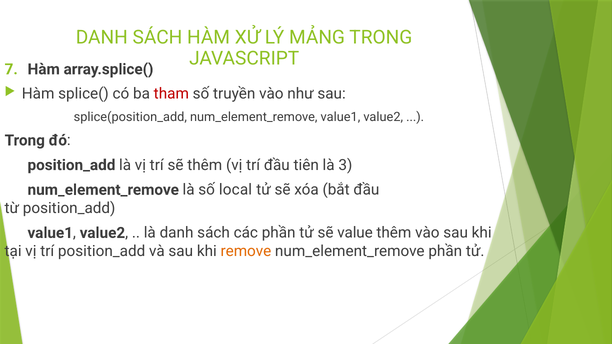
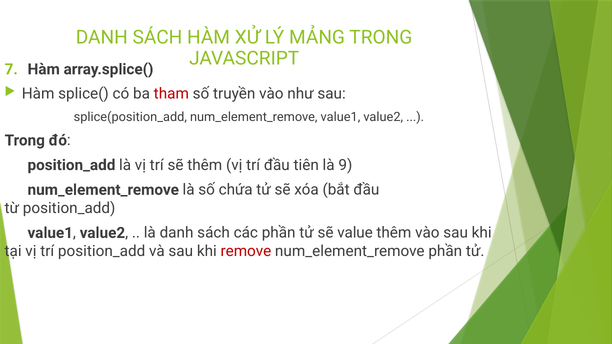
3: 3 -> 9 (345, 165)
local: local -> chứa (236, 190)
remove colour: orange -> red (246, 251)
